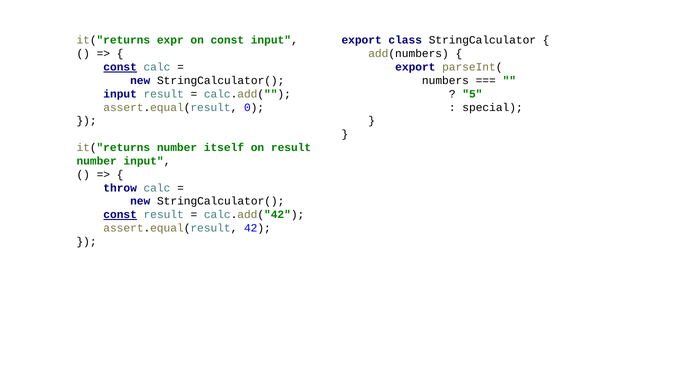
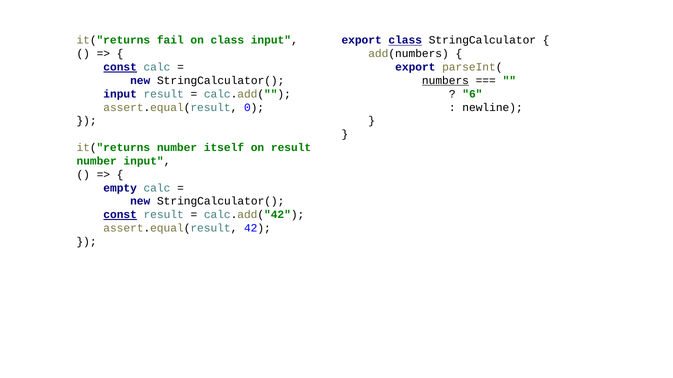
expr: expr -> fail (170, 40)
on const: const -> class (227, 40)
class underline: none -> present (405, 40)
numbers underline: none -> present (445, 81)
5: 5 -> 6 (472, 94)
special: special -> newline (493, 108)
throw: throw -> empty (120, 188)
